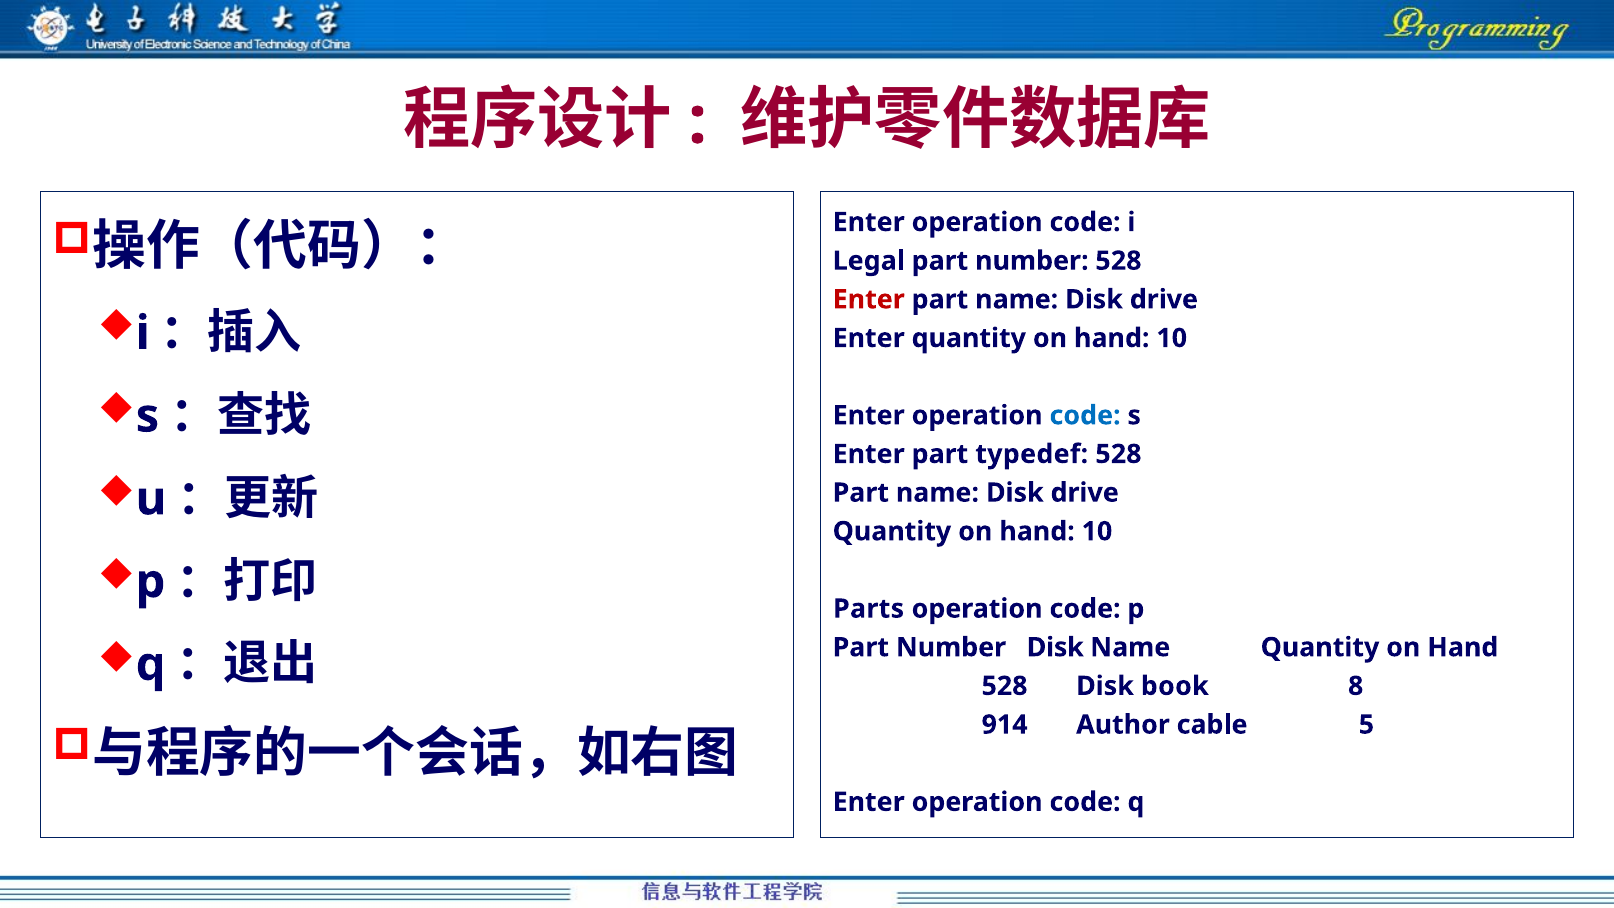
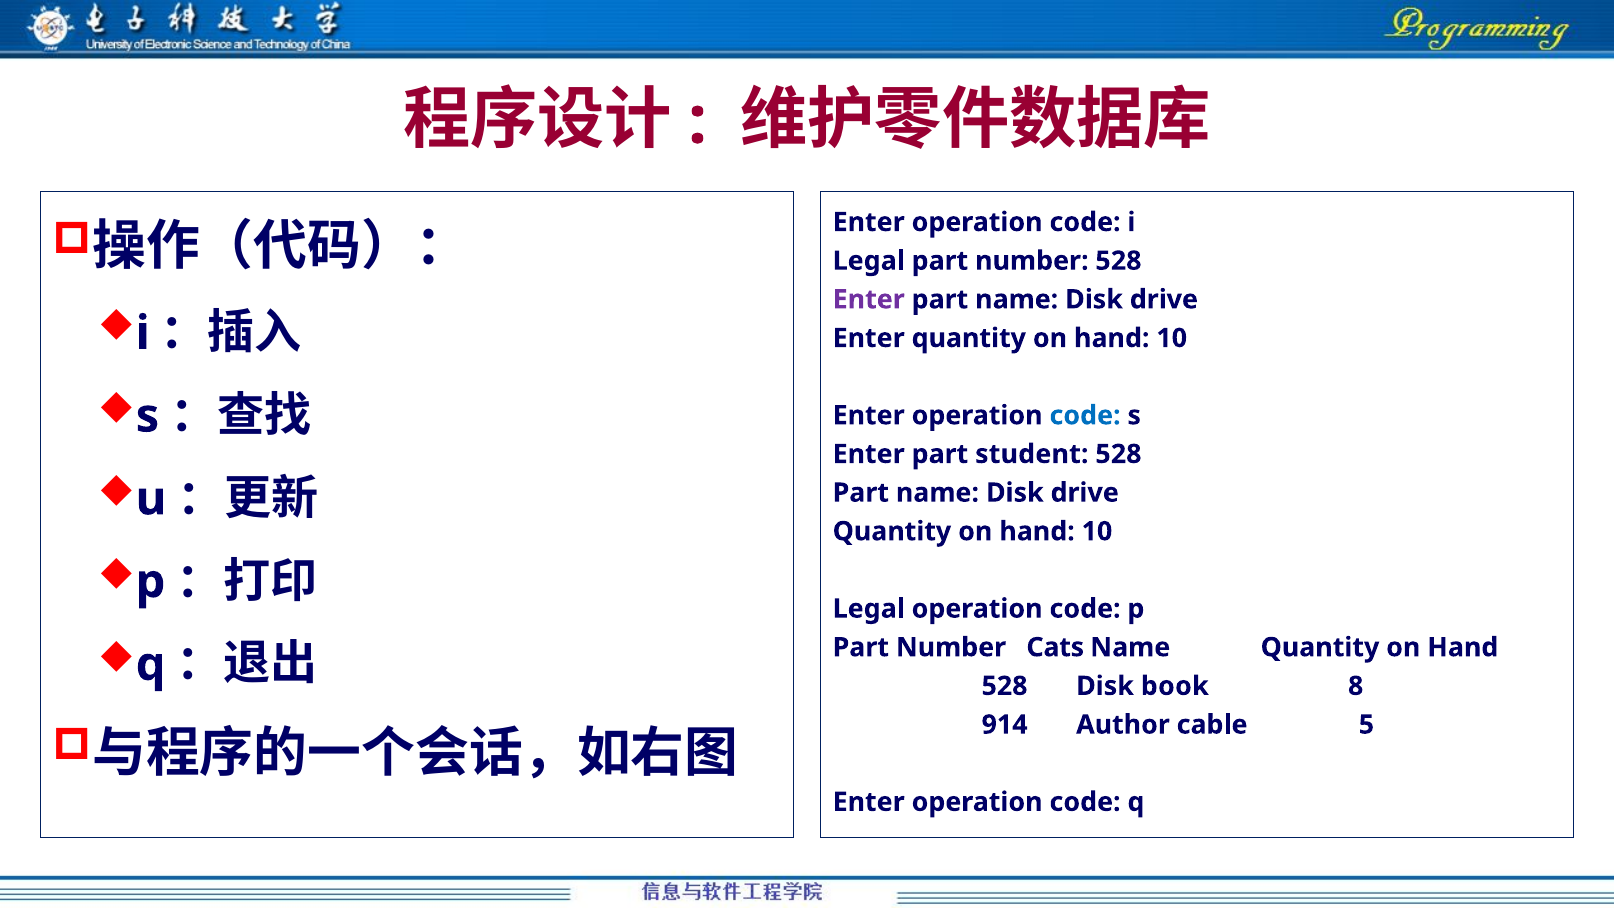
Enter colour: red -> purple (869, 299)
typedef: typedef -> student (1032, 454)
Parts: Parts -> Legal (869, 609)
Number Disk: Disk -> Cats (1055, 647)
